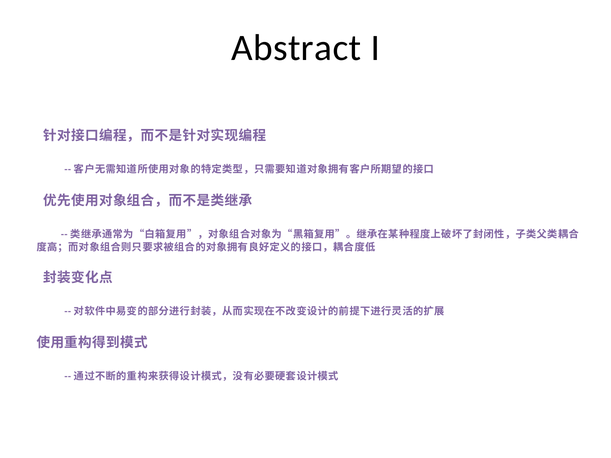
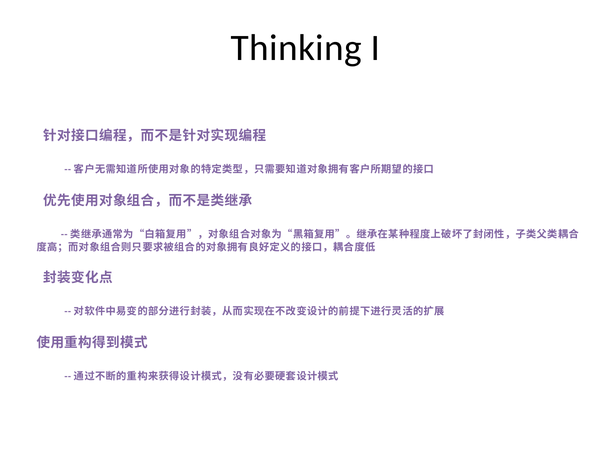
Abstract: Abstract -> Thinking (296, 48)
